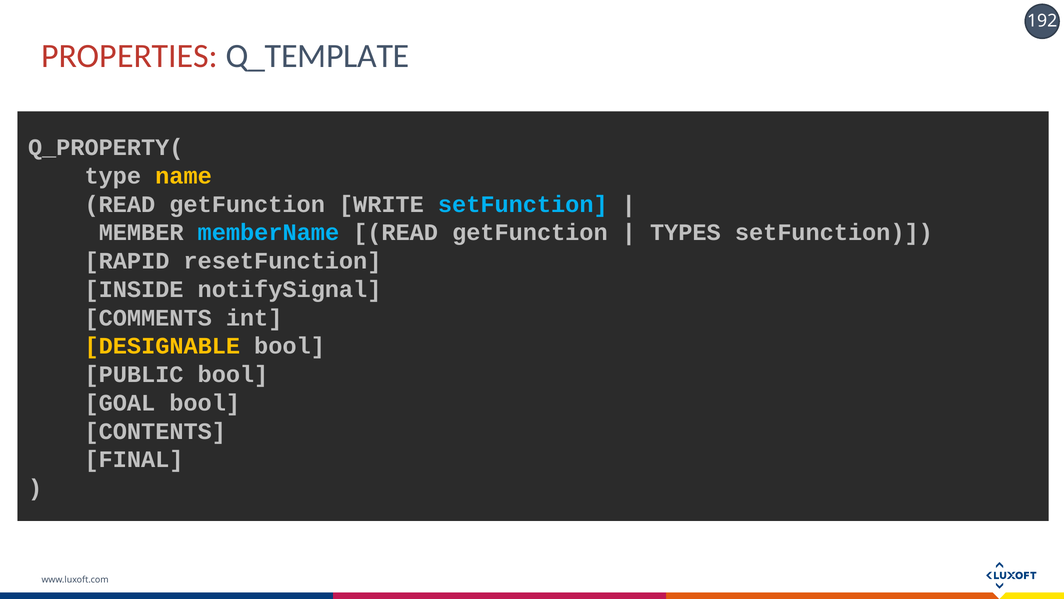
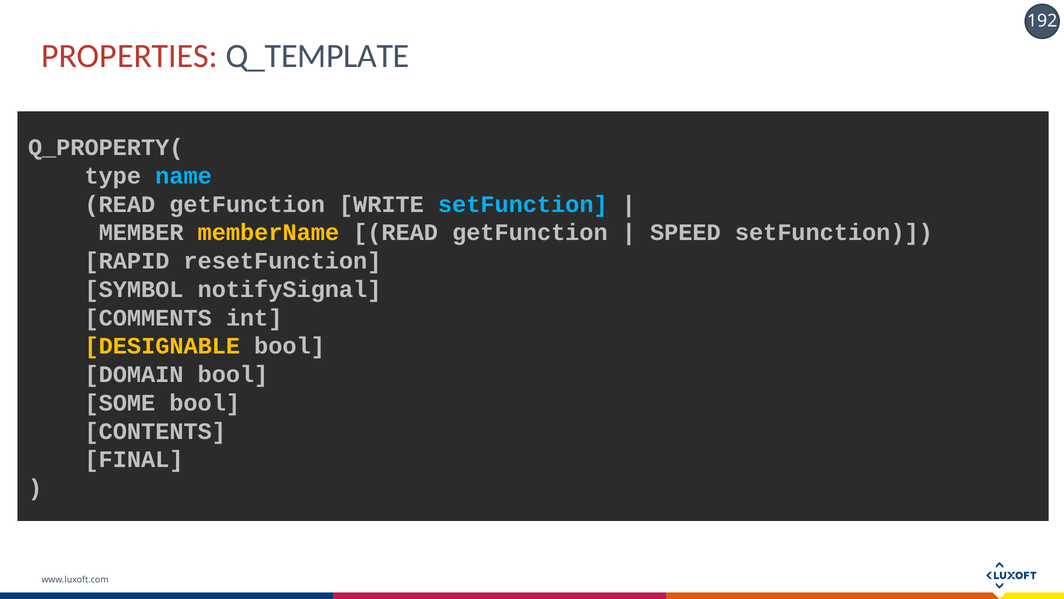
name colour: yellow -> light blue (184, 176)
memberName colour: light blue -> yellow (268, 232)
TYPES: TYPES -> SPEED (685, 232)
INSIDE: INSIDE -> SYMBOL (134, 289)
PUBLIC: PUBLIC -> DOMAIN (134, 374)
GOAL: GOAL -> SOME (120, 403)
